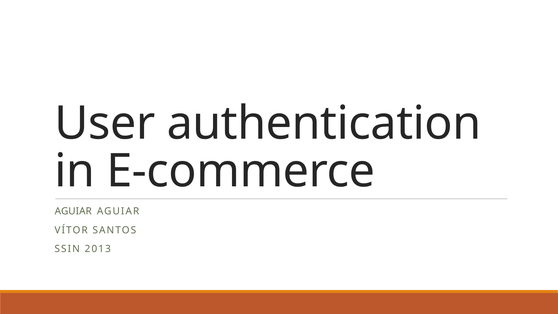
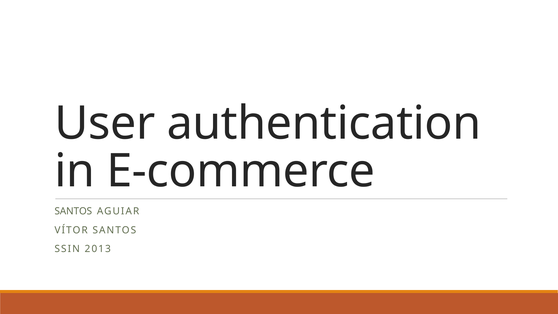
AGUIAR: AGUIAR -> SANTOS (73, 211)
